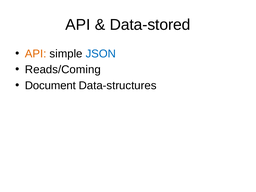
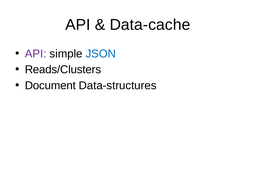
Data-stored: Data-stored -> Data-cache (150, 25)
API colour: orange -> purple (36, 54)
Reads/Coming: Reads/Coming -> Reads/Clusters (63, 70)
